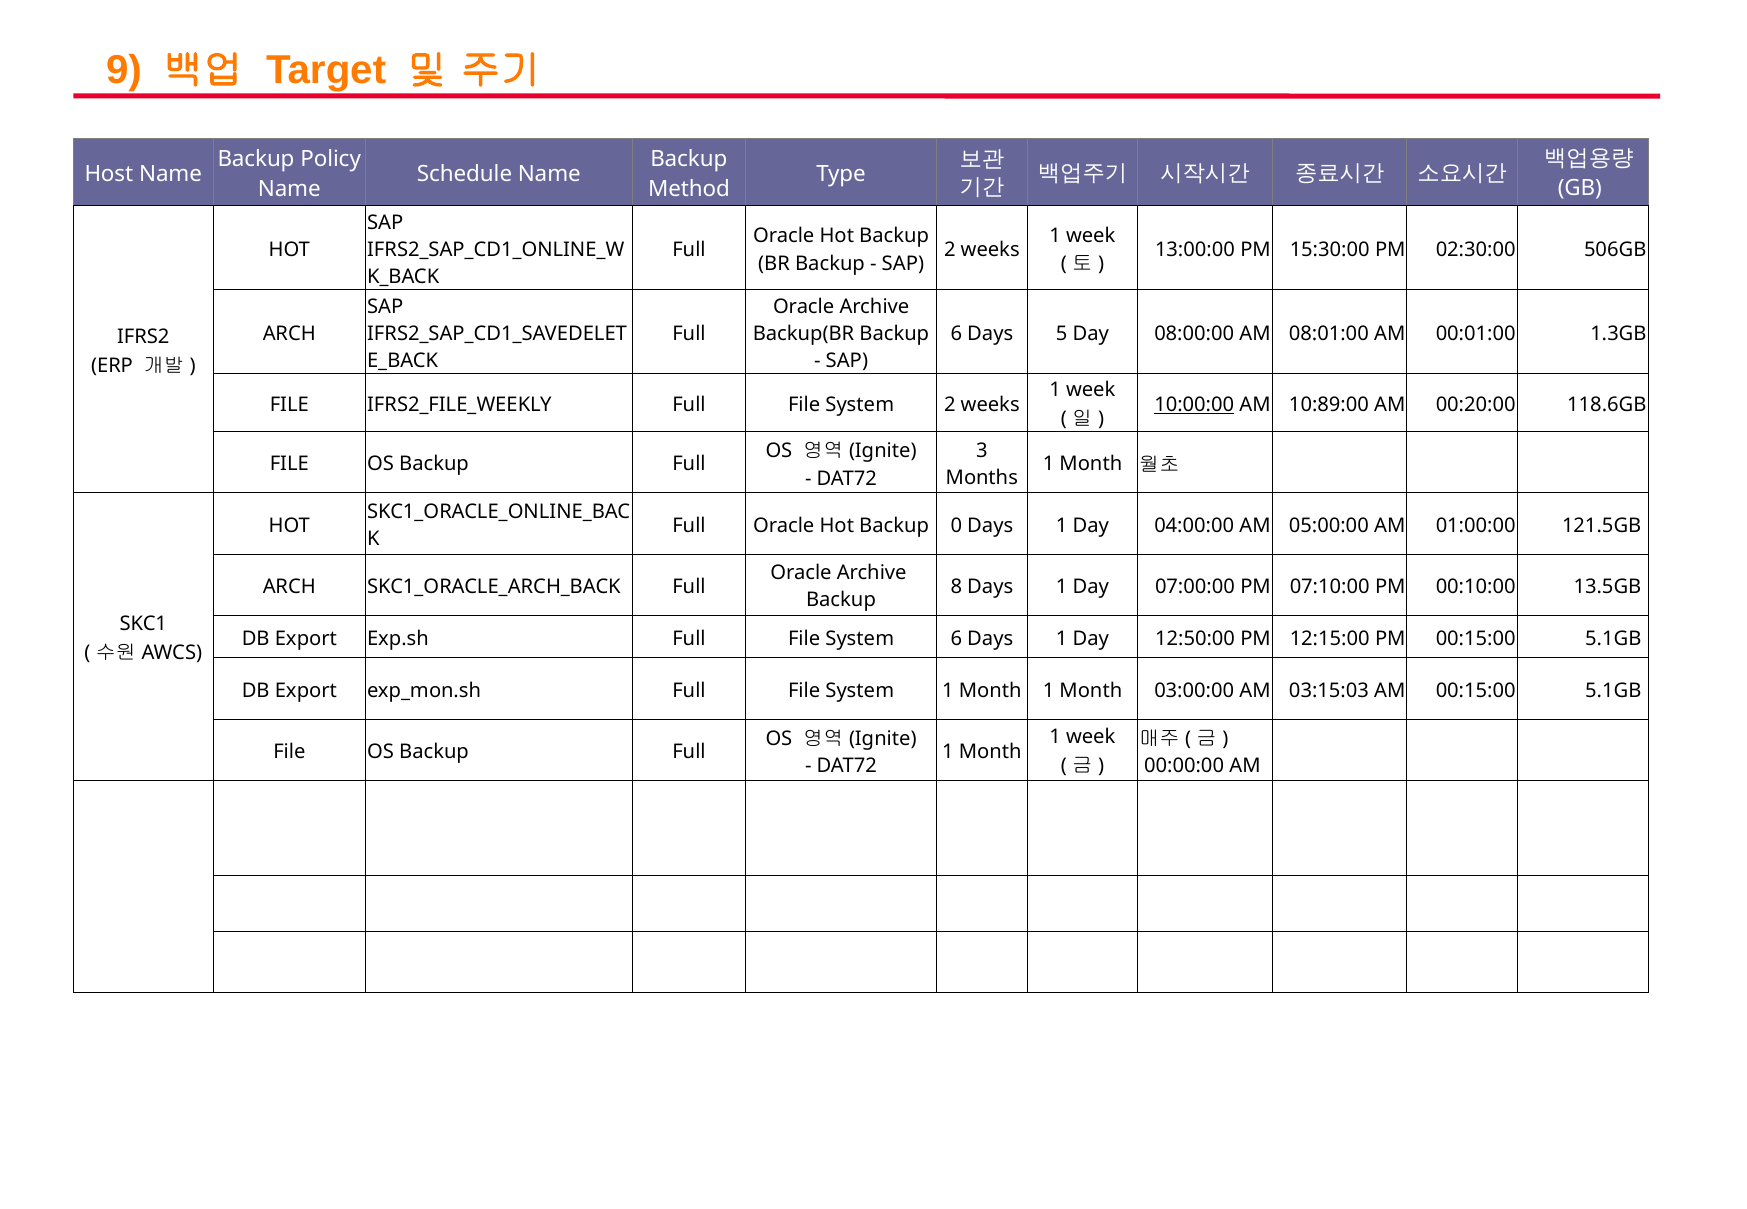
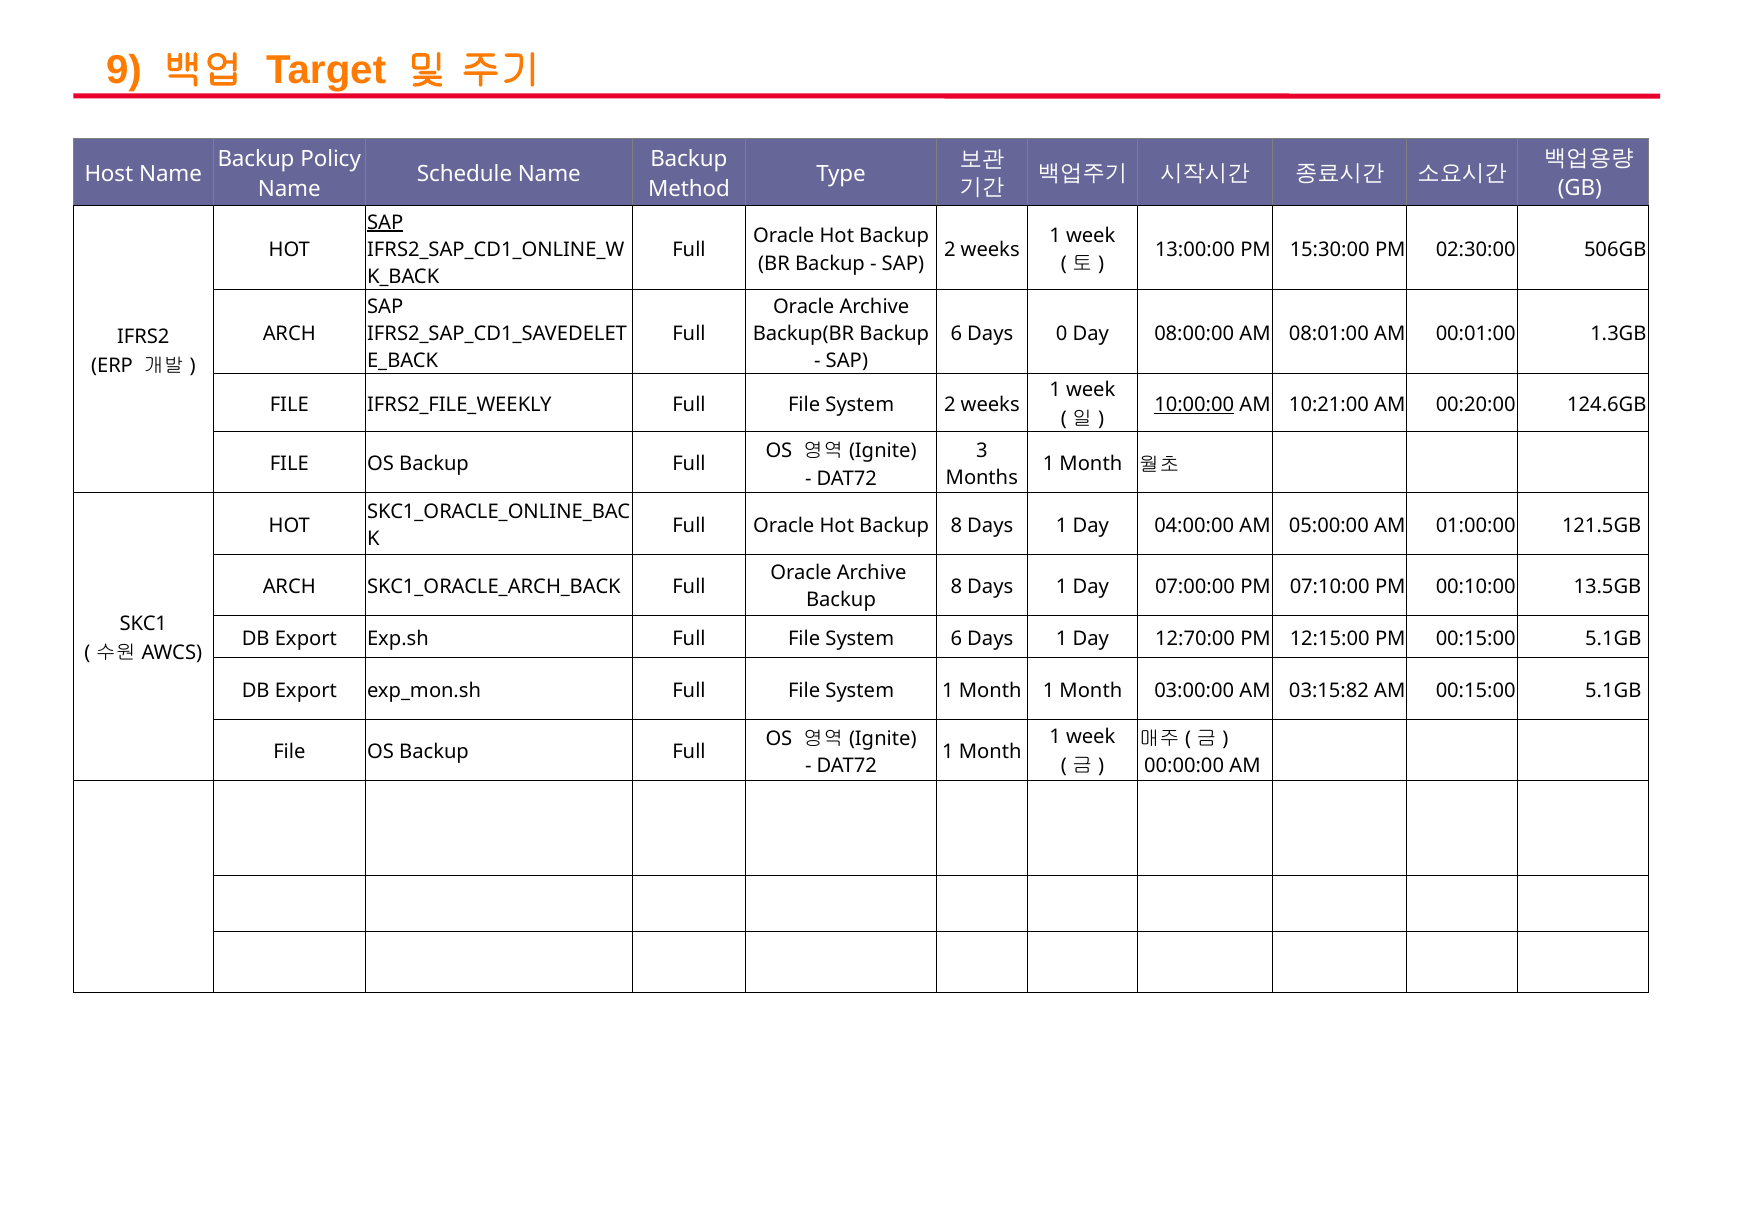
SAP underline: none -> present (385, 222)
5: 5 -> 0 (1062, 334)
10:89:00: 10:89:00 -> 10:21:00 (1329, 405)
118.6GB: 118.6GB -> 124.6GB (1607, 405)
Hot Backup 0: 0 -> 8 (956, 526)
12:50:00: 12:50:00 -> 12:70:00 (1195, 639)
03:15:03: 03:15:03 -> 03:15:82 (1329, 691)
